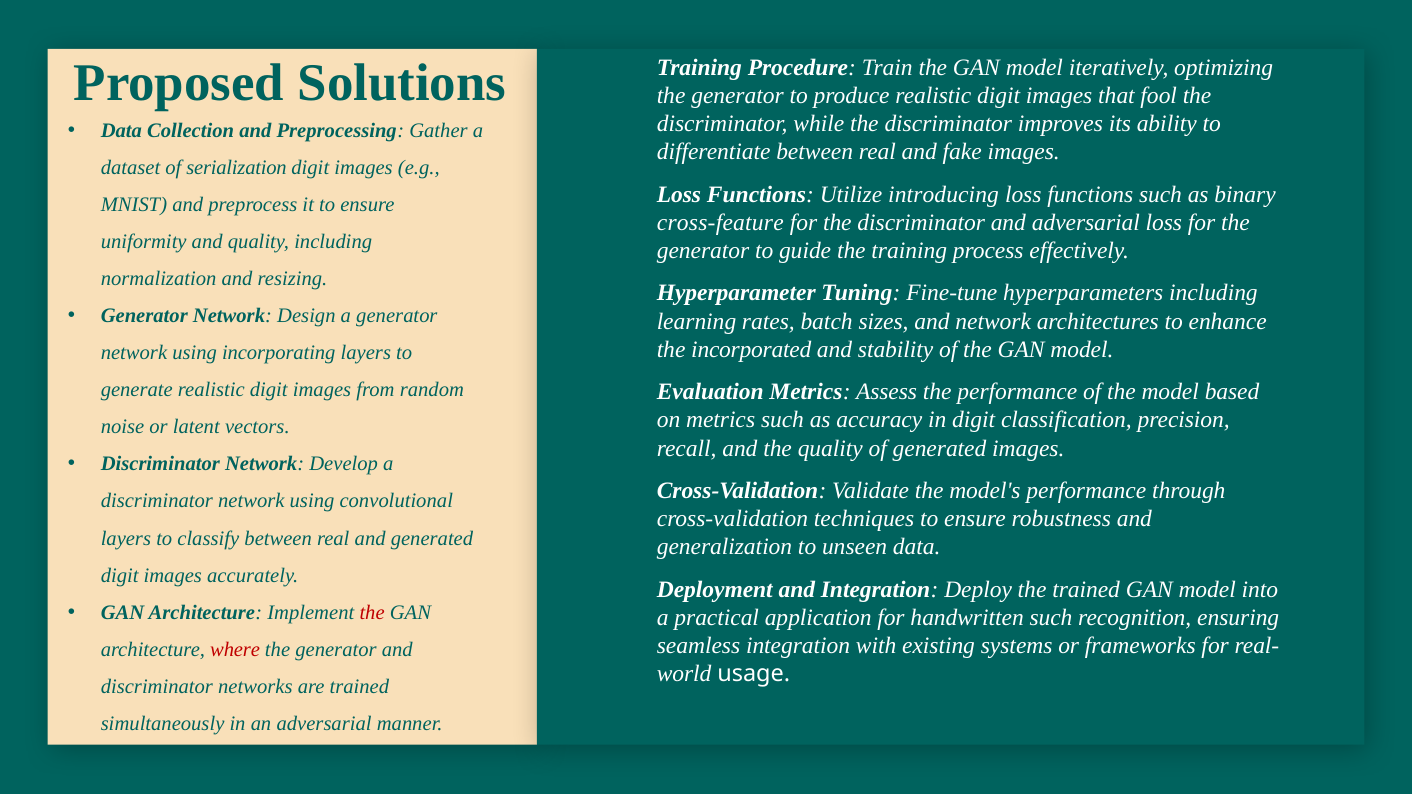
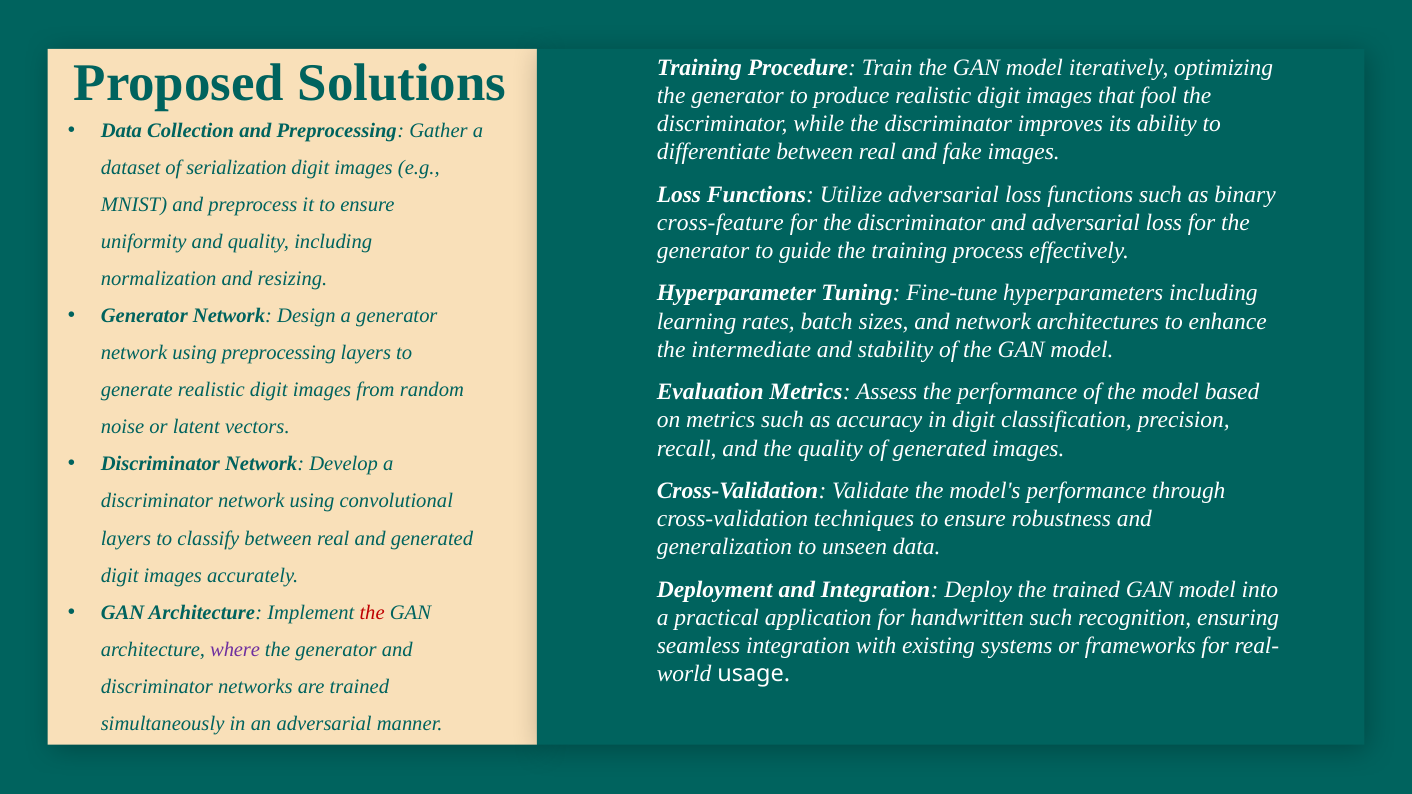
Utilize introducing: introducing -> adversarial (943, 194)
incorporated: incorporated -> intermediate (751, 350)
using incorporating: incorporating -> preprocessing (279, 353)
where colour: red -> purple (235, 650)
